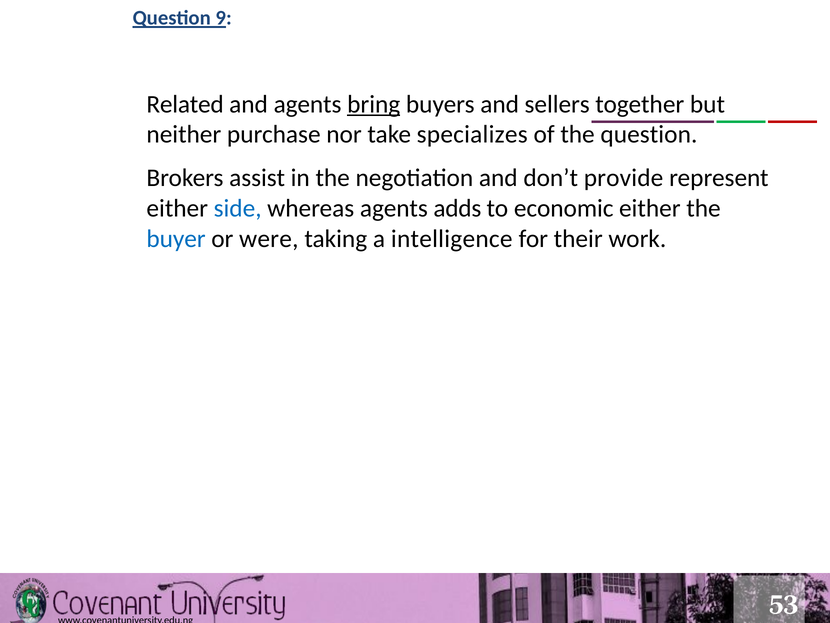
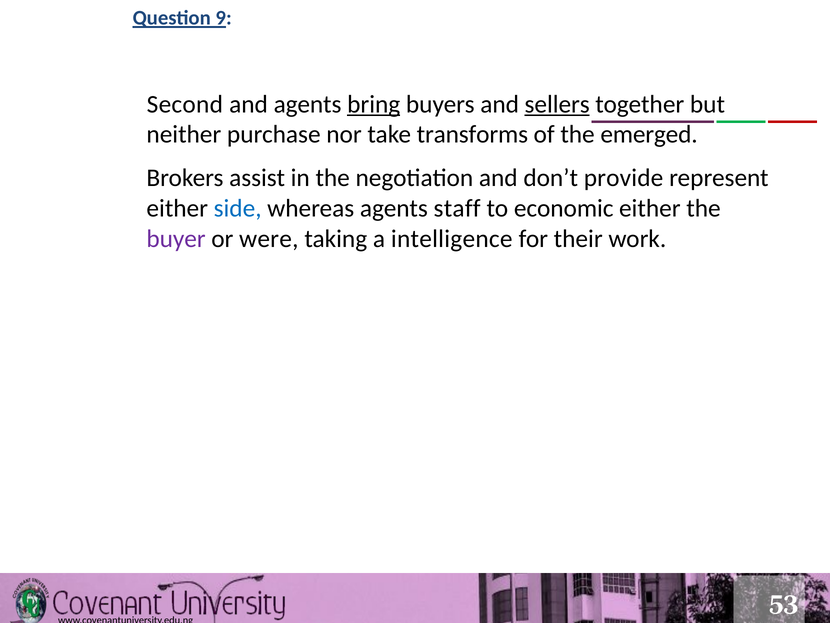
Related: Related -> Second (185, 104)
sellers underline: none -> present (557, 104)
specializes: specializes -> transforms (472, 134)
the question: question -> emerged (649, 134)
adds: adds -> staff (457, 208)
buyer colour: blue -> purple (176, 238)
